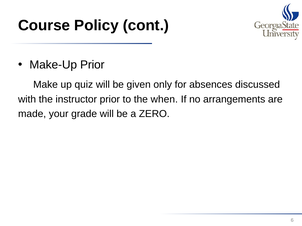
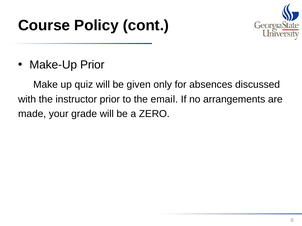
when: when -> email (164, 100)
